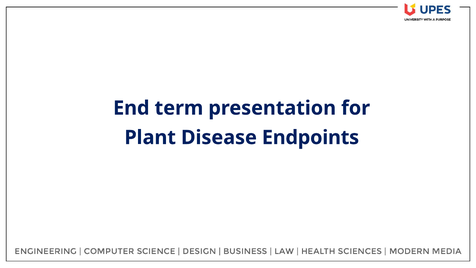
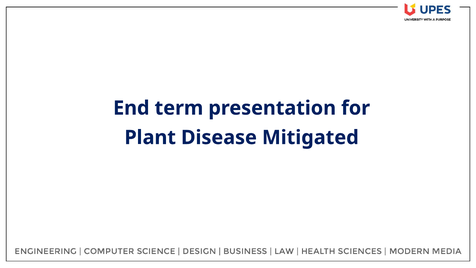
Endpoints: Endpoints -> Mitigated (310, 137)
